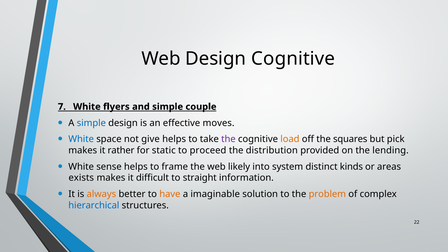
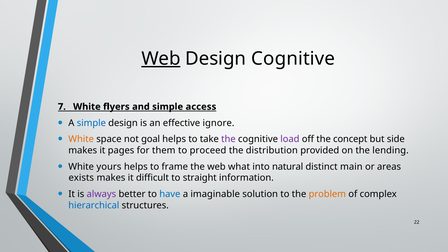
Web underline: none -> present (161, 59)
couple: couple -> access (201, 107)
moves: moves -> ignore (219, 123)
White colour: blue -> orange (81, 139)
give: give -> goal (151, 139)
load colour: orange -> purple (290, 139)
squares: squares -> concept (350, 139)
pick: pick -> side (396, 139)
rather: rather -> pages (121, 150)
static: static -> them (164, 150)
sense: sense -> yours (109, 167)
likely: likely -> what (239, 167)
system: system -> natural (288, 167)
kinds: kinds -> main (351, 167)
always colour: orange -> purple (101, 194)
have colour: orange -> blue (170, 194)
